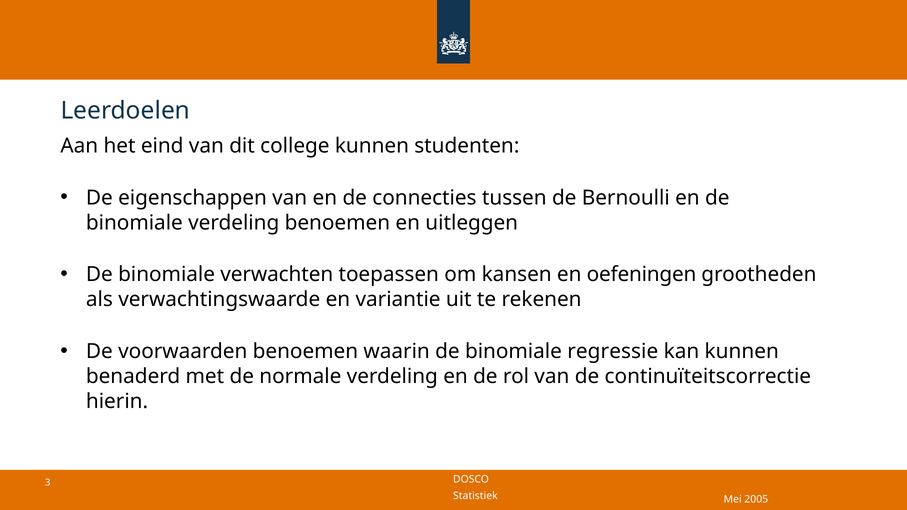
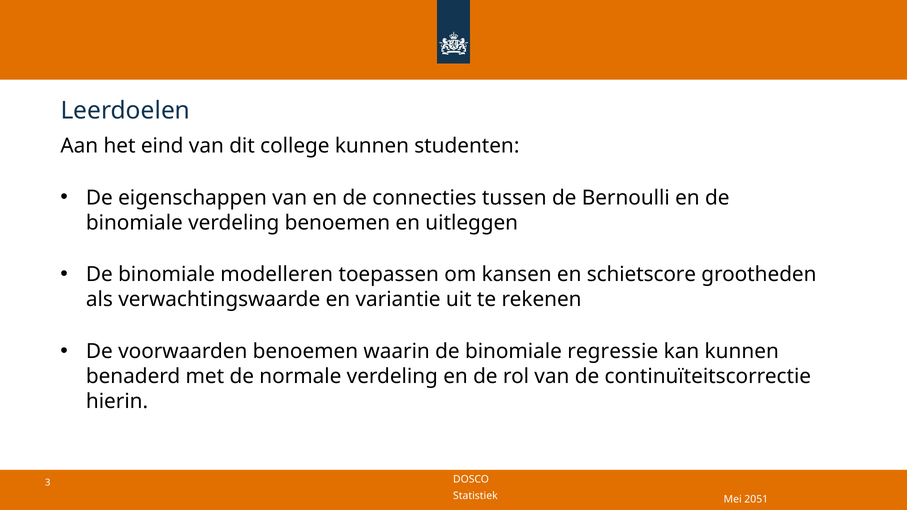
verwachten: verwachten -> modelleren (277, 275)
oefeningen: oefeningen -> schietscore (641, 275)
2005: 2005 -> 2051 (756, 499)
